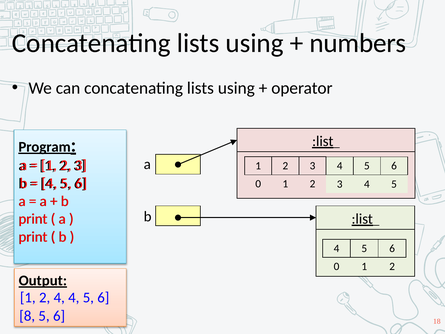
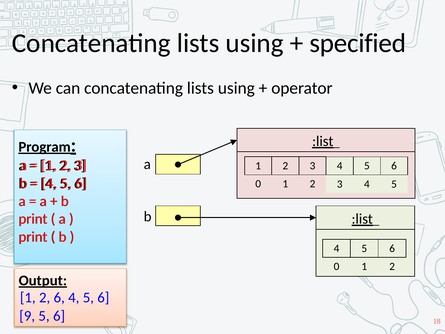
numbers: numbers -> specified (358, 43)
2 4: 4 -> 6 (59, 297)
8: 8 -> 9 (27, 316)
